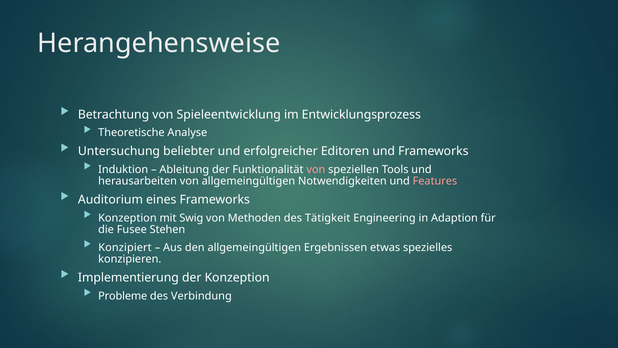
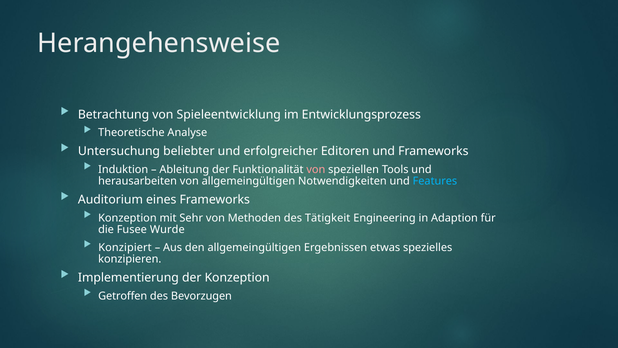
Features colour: pink -> light blue (435, 181)
Swig: Swig -> Sehr (191, 218)
Stehen: Stehen -> Wurde (167, 230)
Probleme: Probleme -> Getroffen (123, 296)
Verbindung: Verbindung -> Bevorzugen (201, 296)
